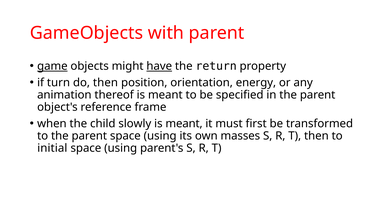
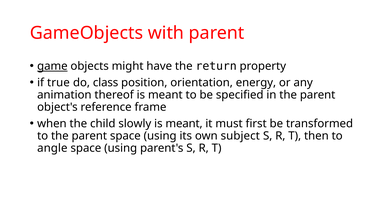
have underline: present -> none (159, 66)
turn: turn -> true (58, 83)
do then: then -> class (106, 83)
masses: masses -> subject (240, 136)
initial: initial -> angle (52, 148)
